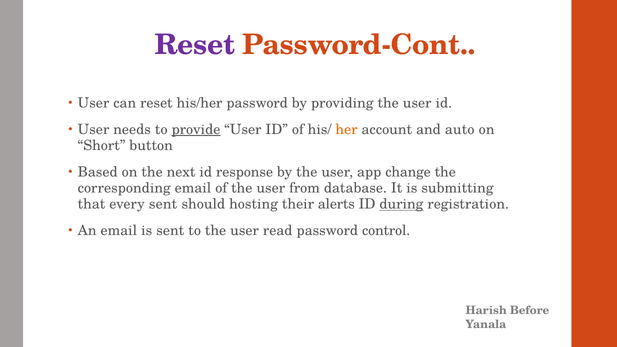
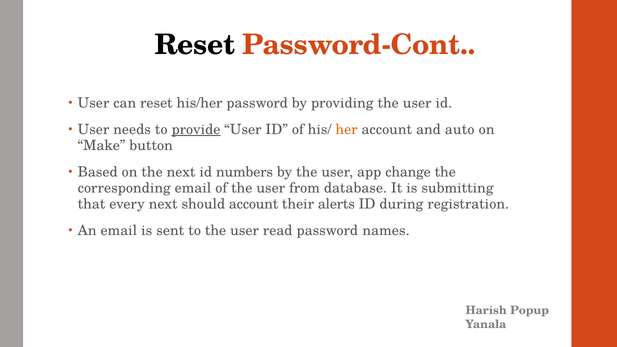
Reset colour: purple -> black (195, 45)
Short: Short -> Make (102, 146)
response: response -> numbers (245, 172)
every sent: sent -> next (163, 204)
should hosting: hosting -> account (254, 204)
during underline: present -> none (401, 204)
control: control -> names (386, 231)
Before: Before -> Popup (530, 311)
